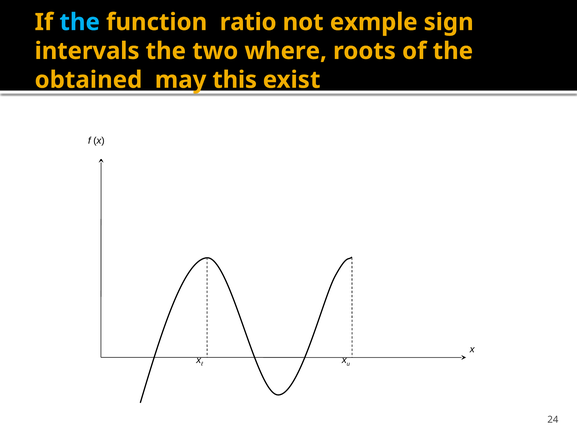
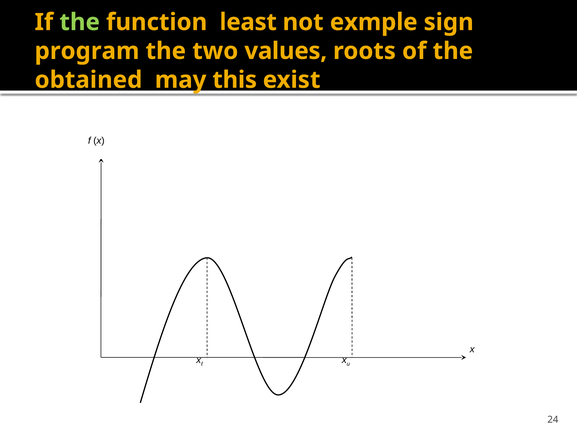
the colour: light blue -> light green (80, 22)
ratio: ratio -> least (248, 22)
intervals: intervals -> program (87, 51)
where: where -> values (286, 51)
